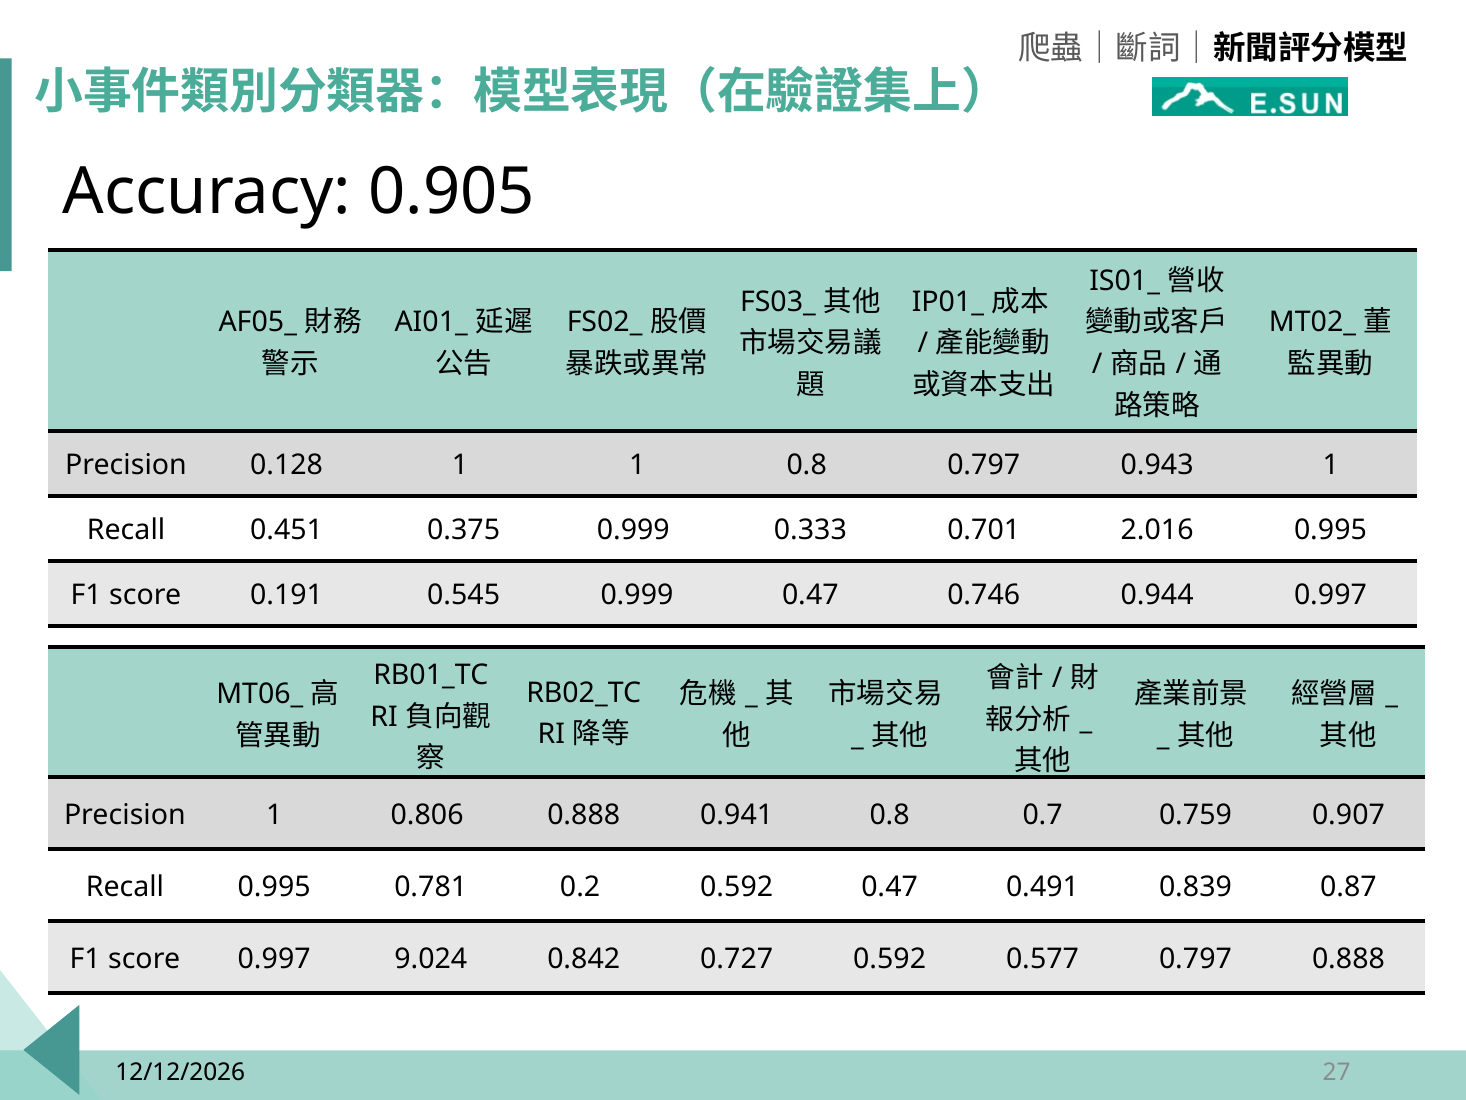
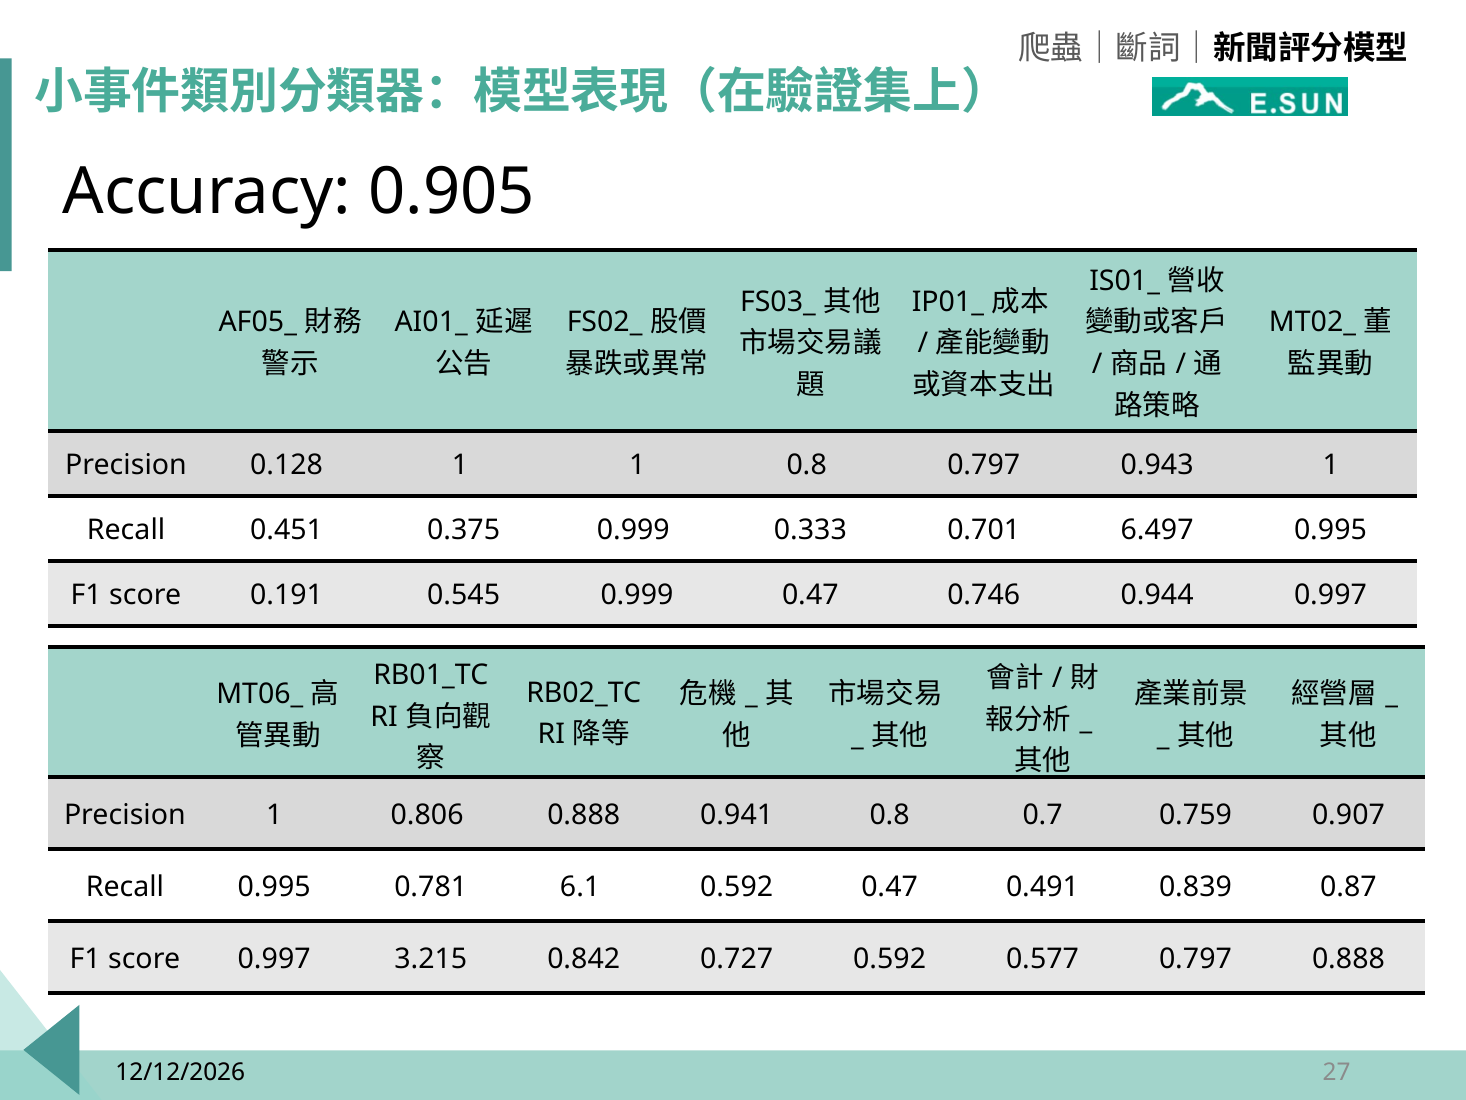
2.016: 2.016 -> 6.497 (1157, 530)
0.2: 0.2 -> 6.1 (580, 886)
9.024: 9.024 -> 3.215 (431, 958)
